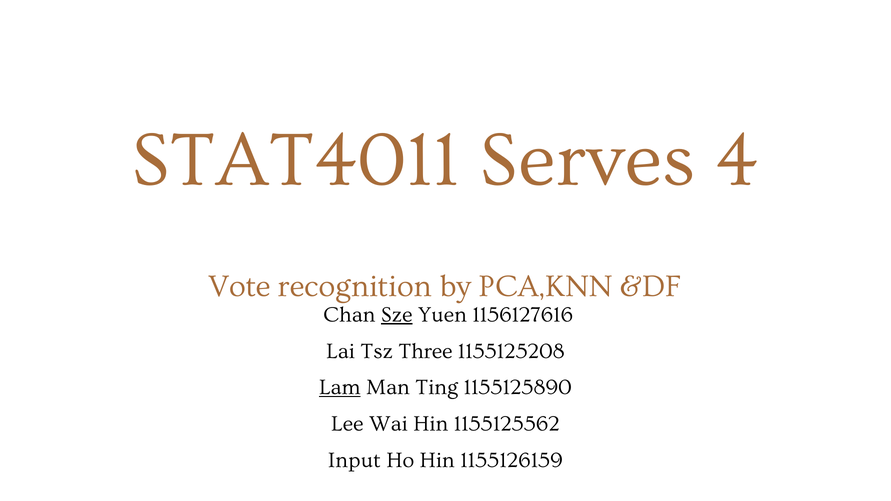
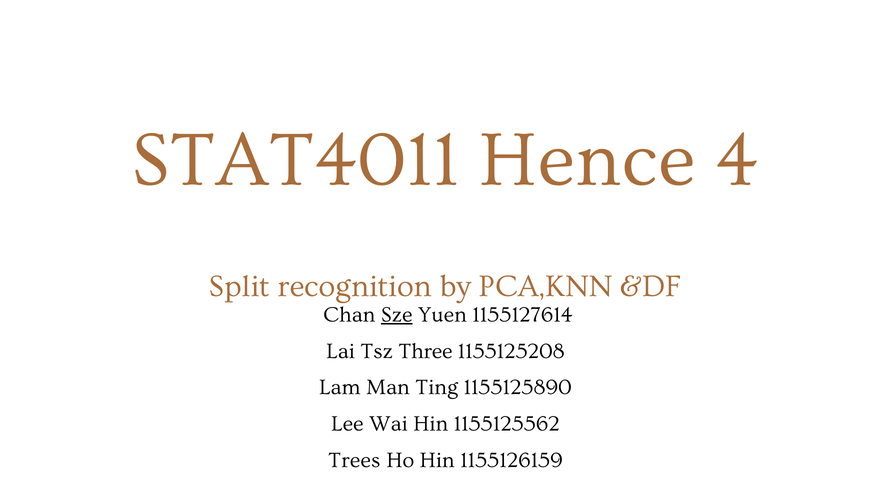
Serves: Serves -> Hence (587, 159)
Vote: Vote -> Split (239, 286)
1156127616: 1156127616 -> 1155127614 (523, 315)
Lam underline: present -> none (340, 387)
Input: Input -> Trees (354, 460)
